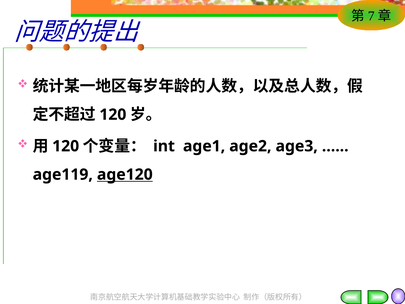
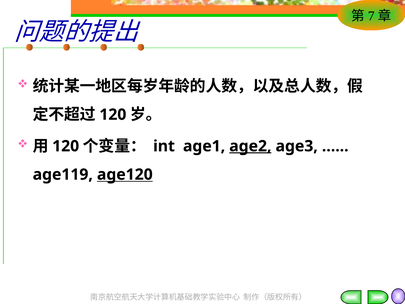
age2 underline: none -> present (250, 146)
